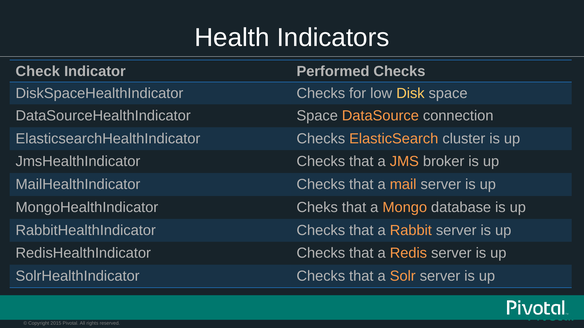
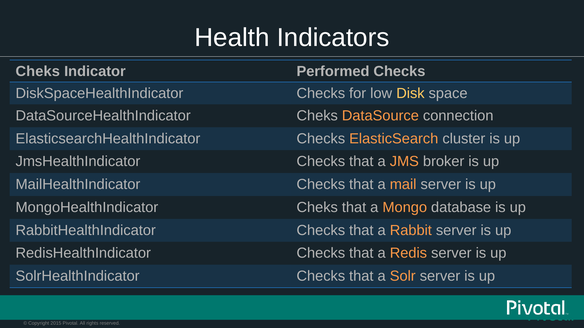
Check: Check -> Cheks (38, 71)
DataSourceHealthIndicator Space: Space -> Cheks (317, 116)
